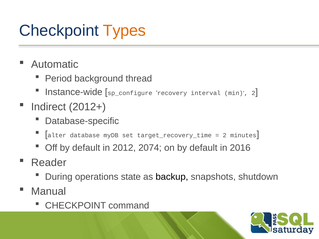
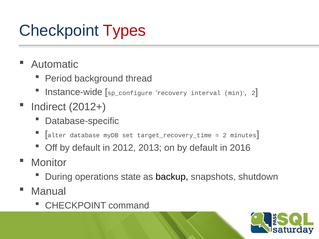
Types colour: orange -> red (124, 31)
2074: 2074 -> 2013 (150, 148)
Reader: Reader -> Monitor (49, 163)
